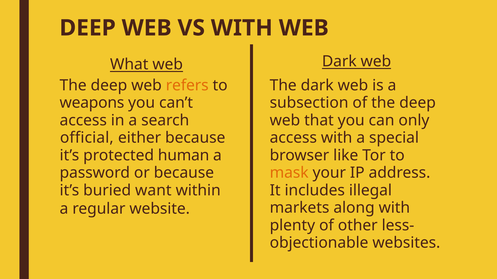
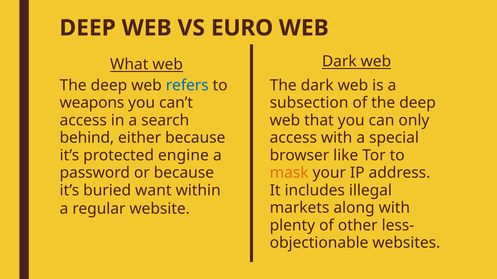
VS WITH: WITH -> EURO (242, 28)
refers colour: orange -> blue (187, 86)
official: official -> behind (87, 138)
human: human -> engine (183, 156)
